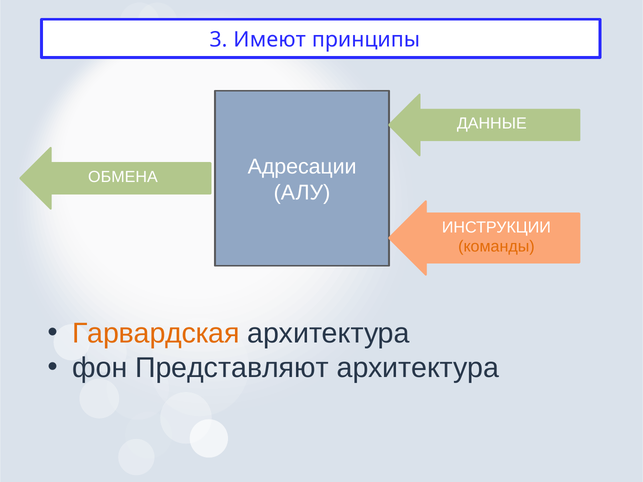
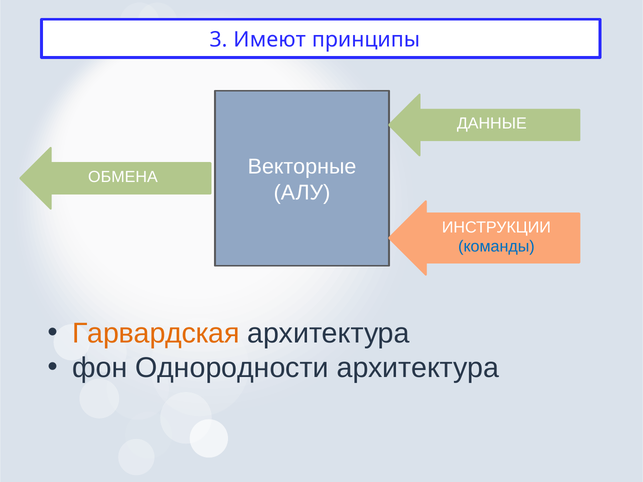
Адресации: Адресации -> Векторные (302, 167)
команды colour: orange -> blue (496, 247)
Представляют: Представляют -> Однородности (232, 368)
